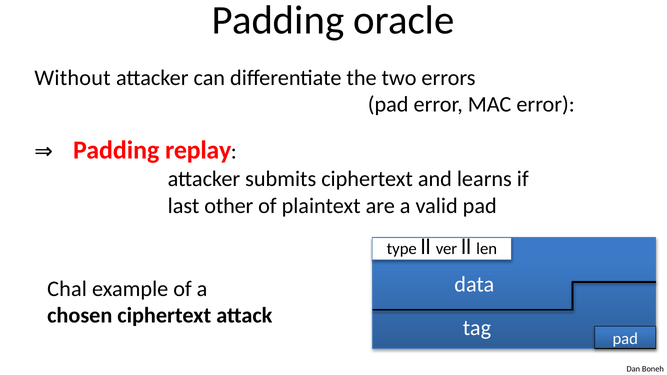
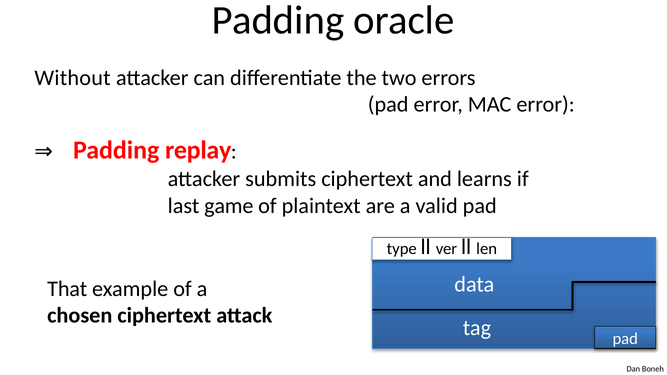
other: other -> game (229, 206)
Chal: Chal -> That (67, 289)
